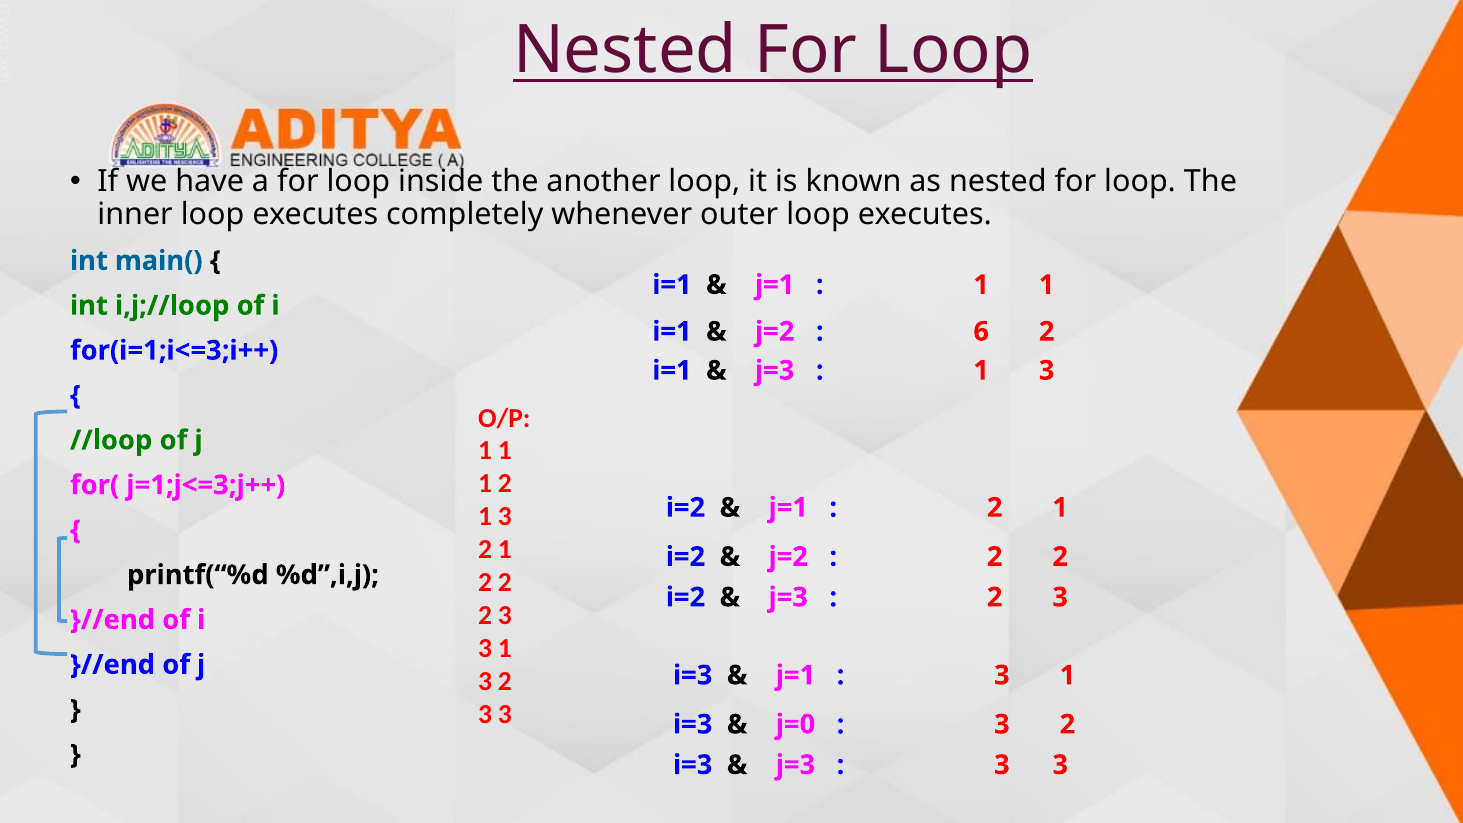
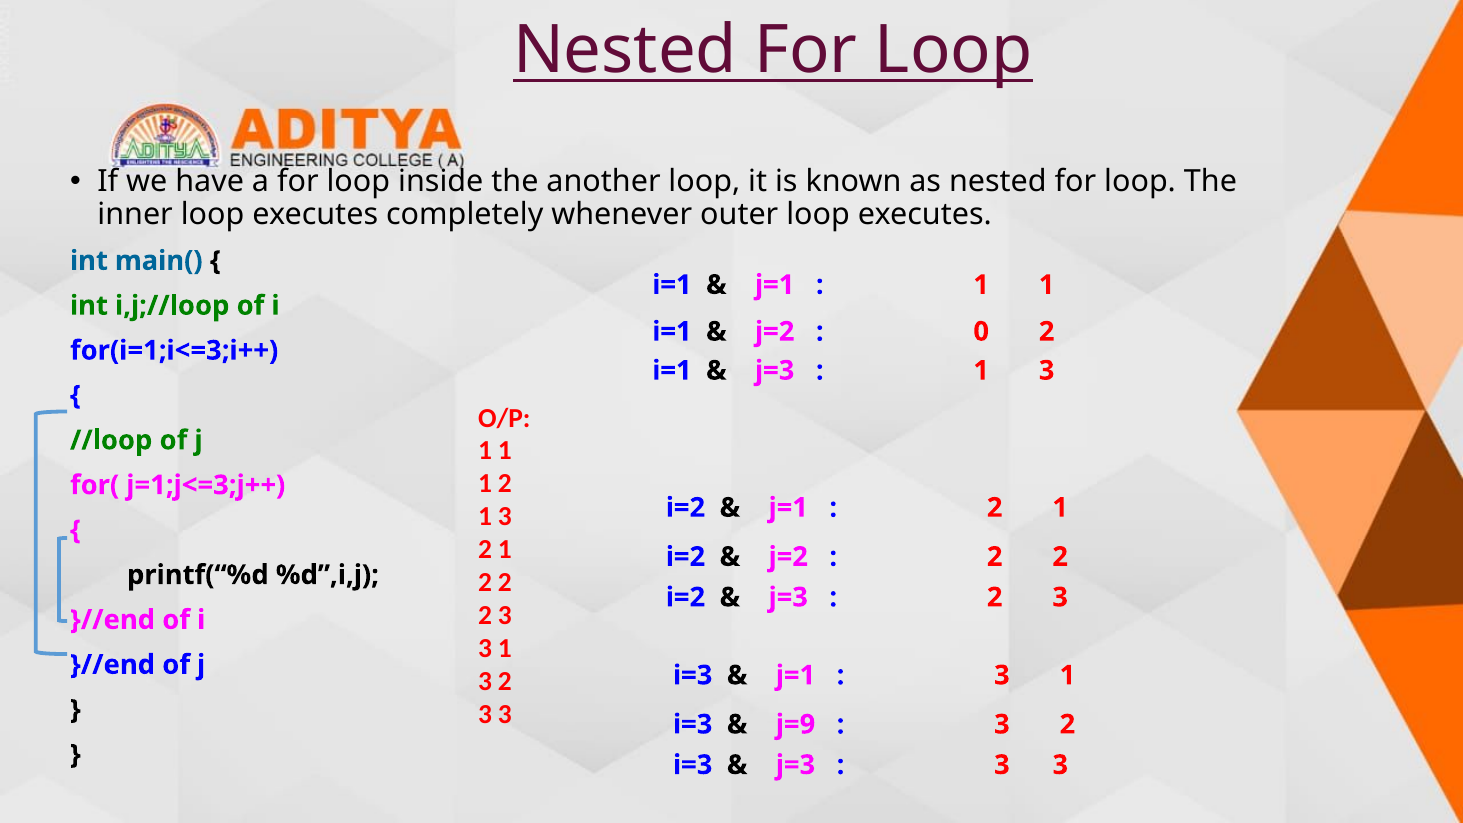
6: 6 -> 0 (981, 332)
j=0: j=0 -> j=9 (796, 724)
